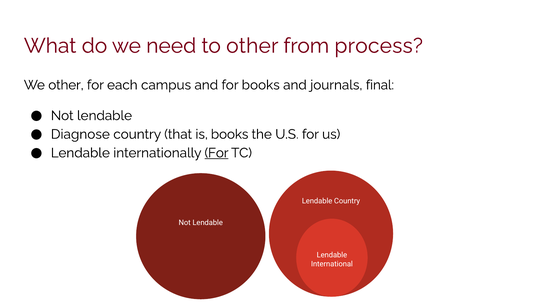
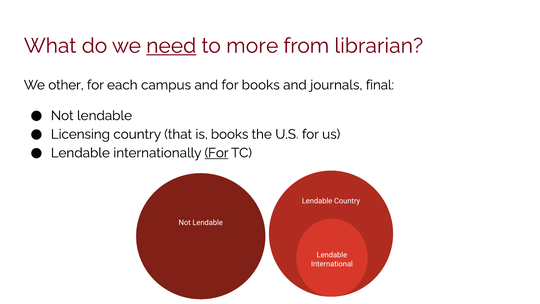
need underline: none -> present (171, 46)
to other: other -> more (252, 46)
process: process -> librarian (379, 46)
Diagnose: Diagnose -> Licensing (80, 134)
